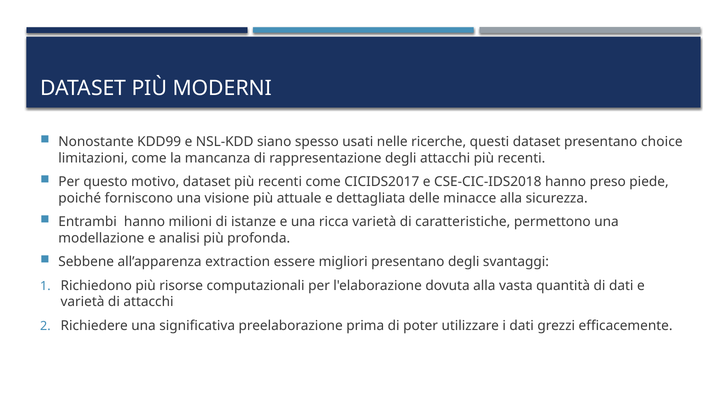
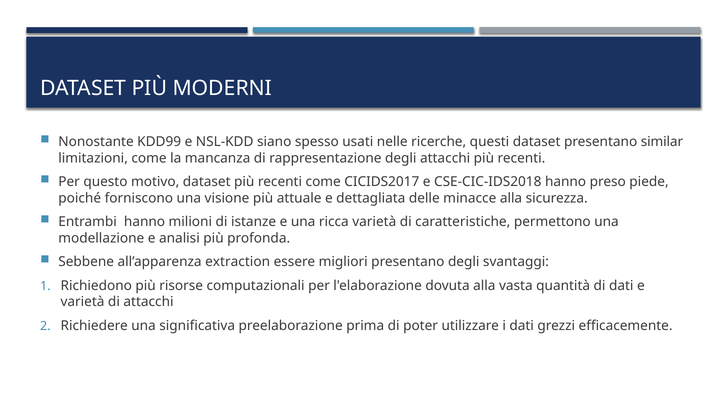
choice: choice -> similar (662, 142)
